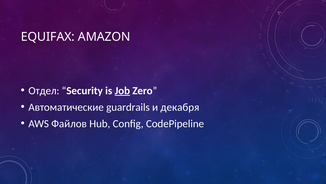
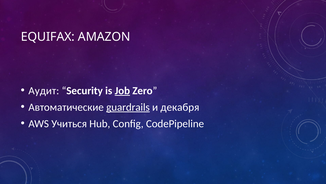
Отдел: Отдел -> Аудит (44, 90)
guardrails underline: none -> present (128, 107)
Файлов: Файлов -> Учиться (69, 123)
